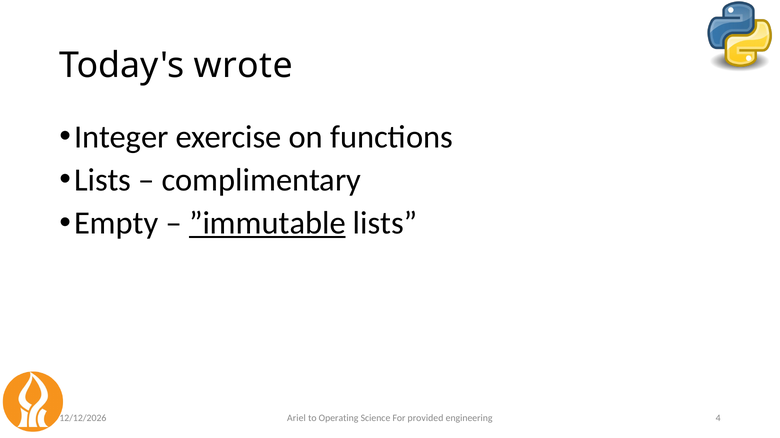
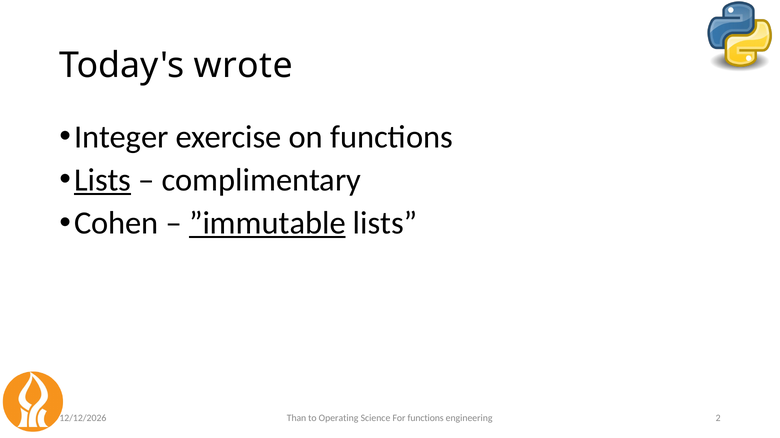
Lists underline: none -> present (103, 180)
Empty: Empty -> Cohen (116, 223)
Ariel: Ariel -> Than (297, 419)
For provided: provided -> functions (426, 419)
4: 4 -> 2 (718, 419)
